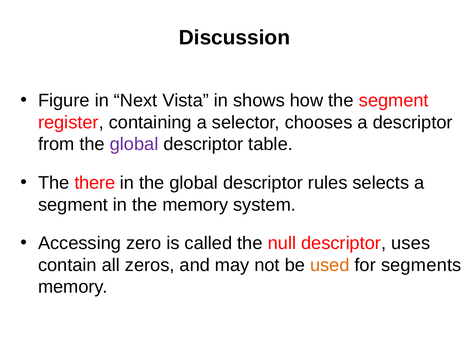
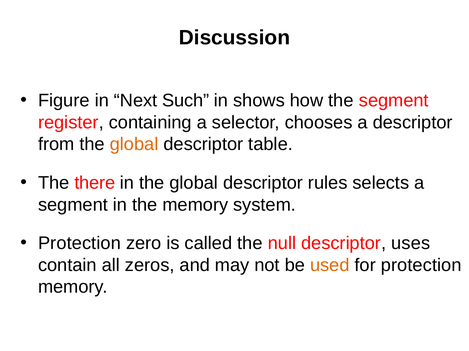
Vista: Vista -> Such (186, 101)
global colour: purple -> orange (134, 145)
Accessing: Accessing -> Protection (79, 244)
for segments: segments -> protection (421, 266)
